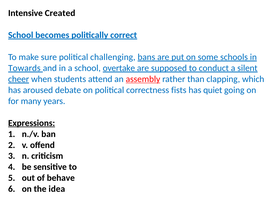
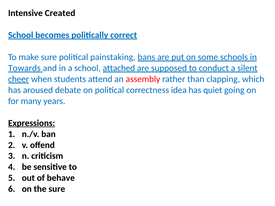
challenging: challenging -> painstaking (113, 57)
overtake: overtake -> attached (119, 68)
assembly underline: present -> none (143, 79)
fists: fists -> idea (179, 90)
the idea: idea -> sure (57, 189)
